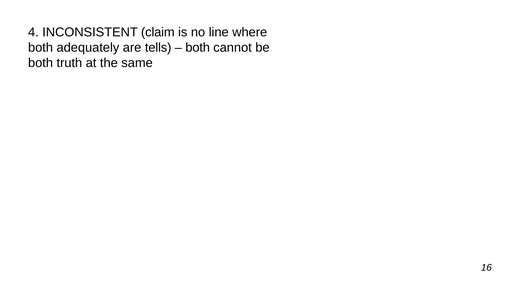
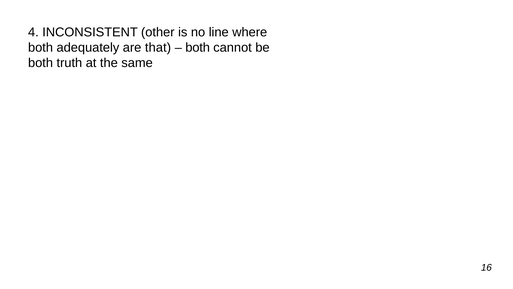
claim: claim -> other (158, 32)
tells: tells -> that (158, 47)
